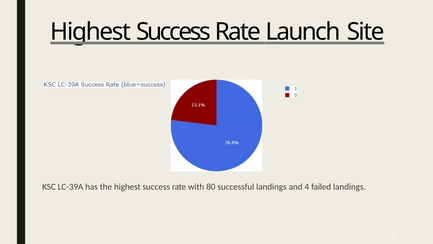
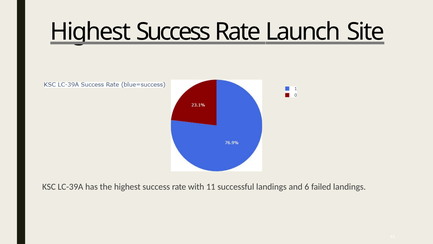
80: 80 -> 11 (211, 186)
4: 4 -> 6 (307, 186)
